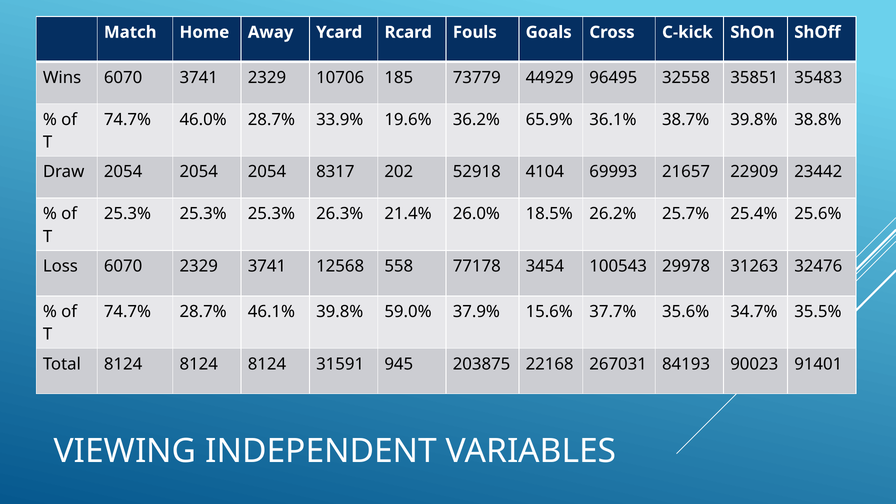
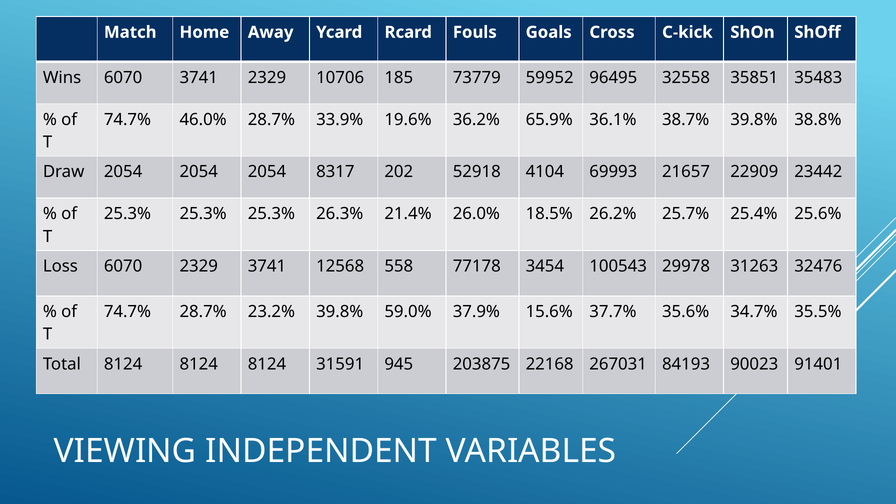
44929: 44929 -> 59952 (550, 78)
46.1%: 46.1% -> 23.2% (271, 312)
